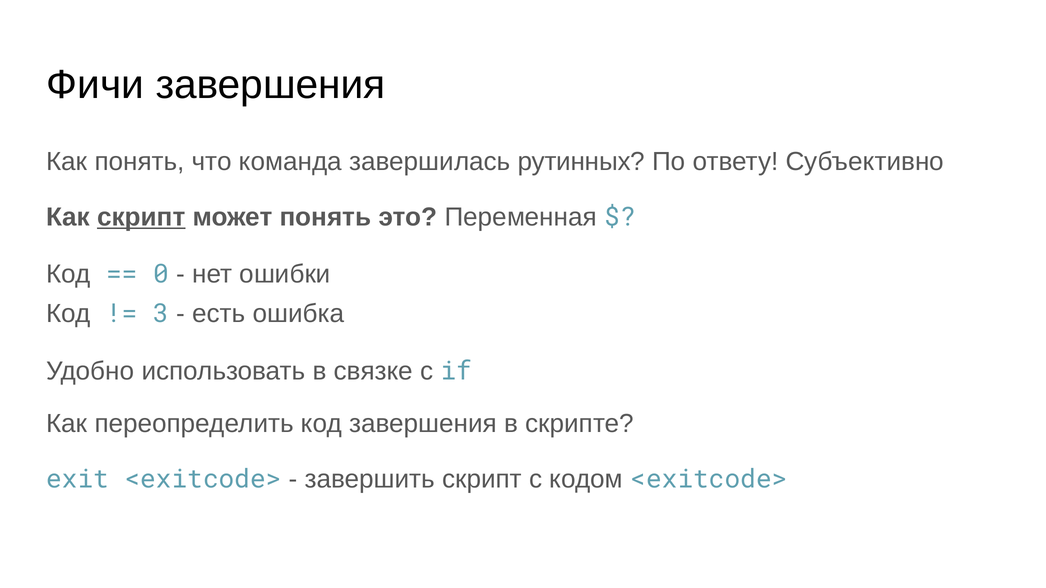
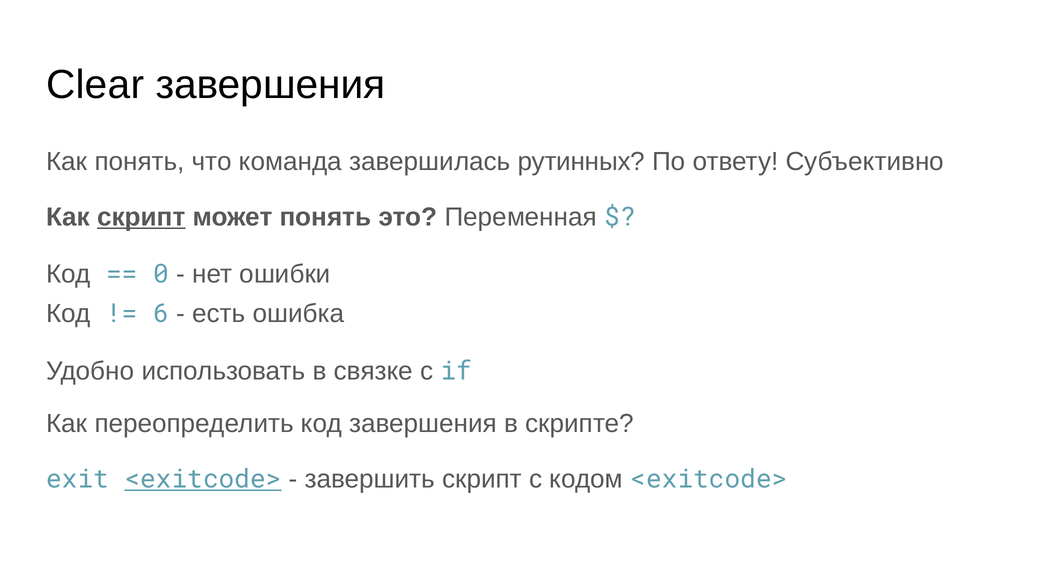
Фичи: Фичи -> Clear (95, 85)
3: 3 -> 6 (161, 314)
<exitcode> underline: none -> present (203, 479)
